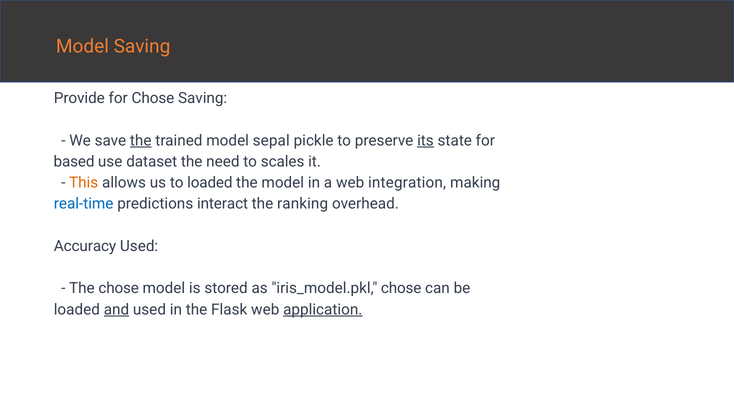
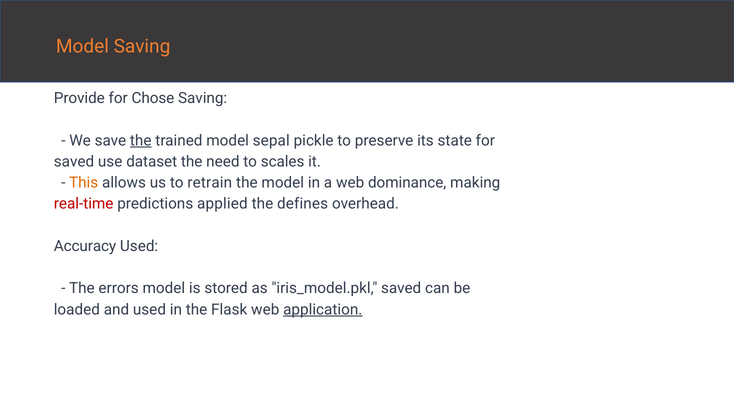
its underline: present -> none (425, 141)
based: based -> saved (74, 162)
to loaded: loaded -> retrain (210, 183)
integration: integration -> dominance (407, 183)
real-time colour: blue -> red (84, 204)
interact: interact -> applied (222, 204)
ranking: ranking -> defines (303, 204)
The chose: chose -> errors (119, 288)
iris_model.pkl chose: chose -> saved (401, 288)
and underline: present -> none (116, 309)
